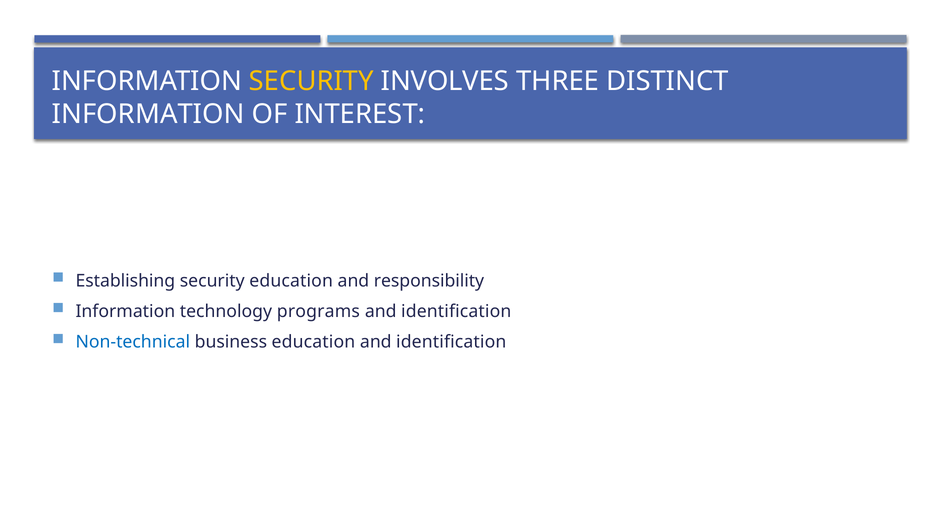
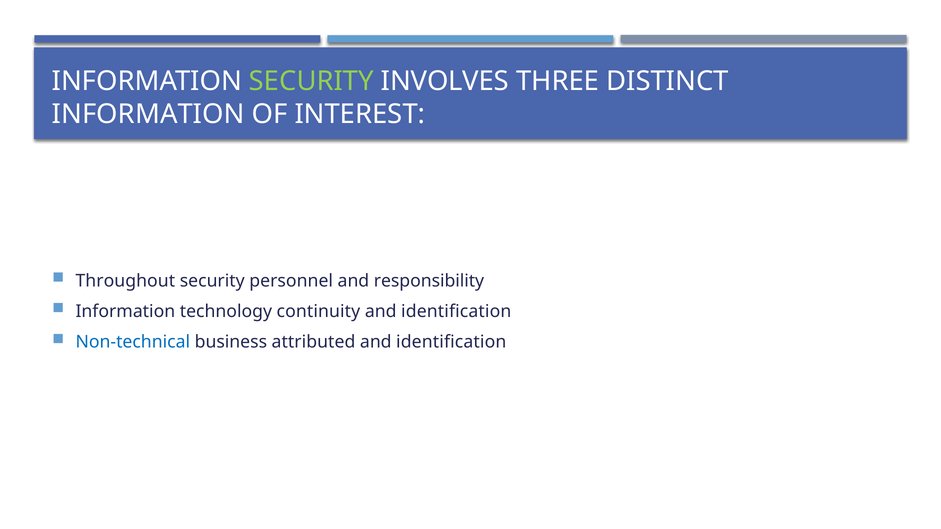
SECURITY colour: yellow -> light green (311, 81)
Establishing: Establishing -> Throughout (125, 281)
security education: education -> personnel (291, 281)
programs: programs -> continuity (318, 311)
business education: education -> attributed (313, 342)
